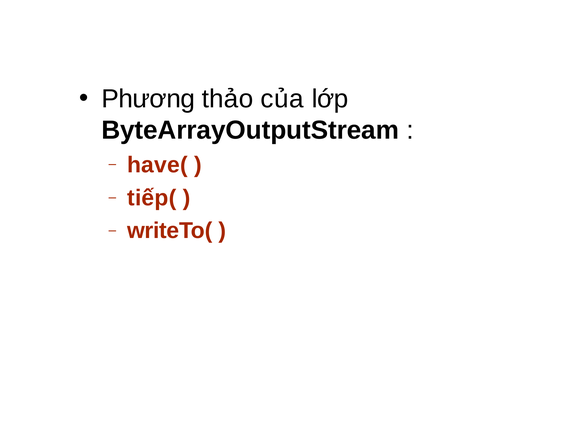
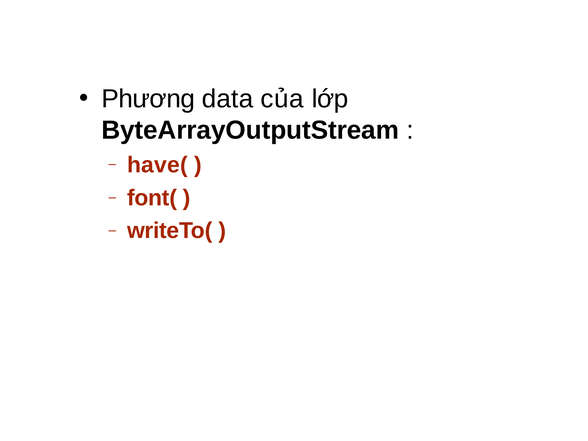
thảo: thảo -> data (228, 99)
tiếp(: tiếp( -> font( (152, 198)
